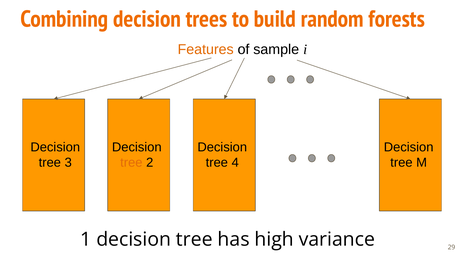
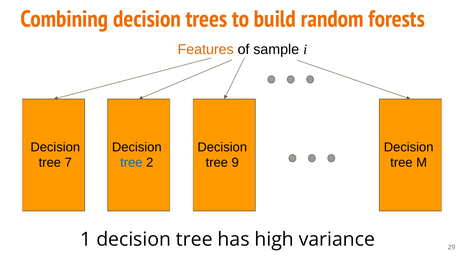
3: 3 -> 7 (68, 163)
tree colour: orange -> blue (131, 163)
4: 4 -> 9 (235, 163)
